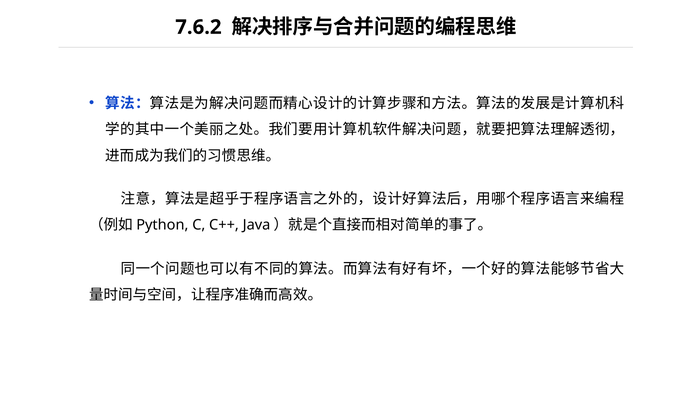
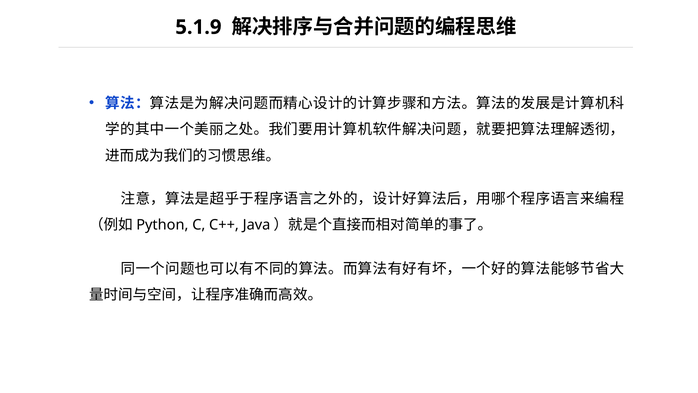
7.6.2: 7.6.2 -> 5.1.9 (198, 27)
